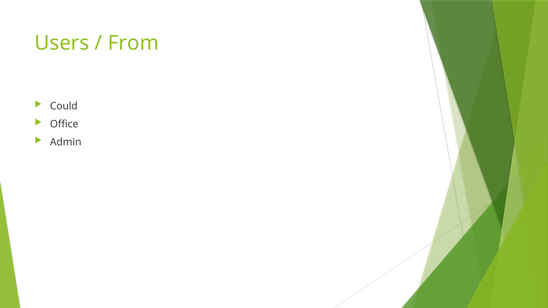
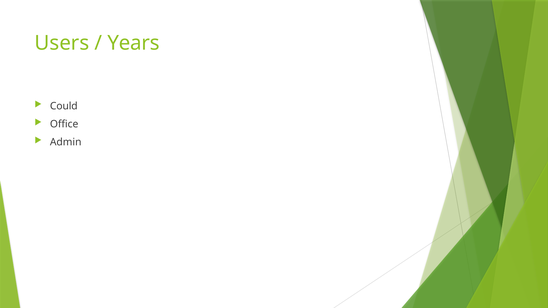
From: From -> Years (134, 43)
